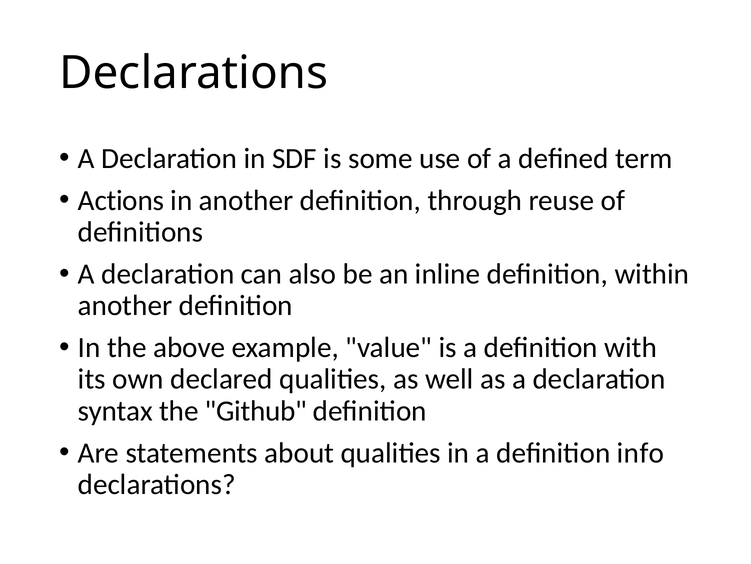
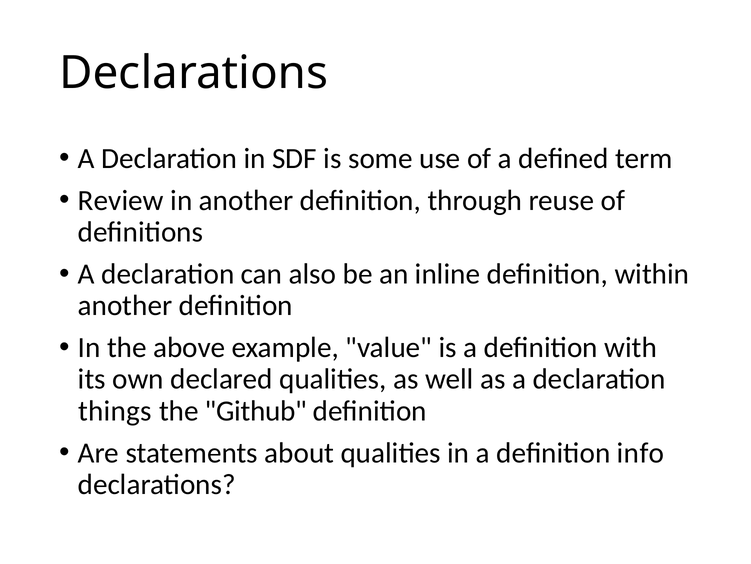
Actions: Actions -> Review (121, 200)
syntax: syntax -> things (115, 410)
